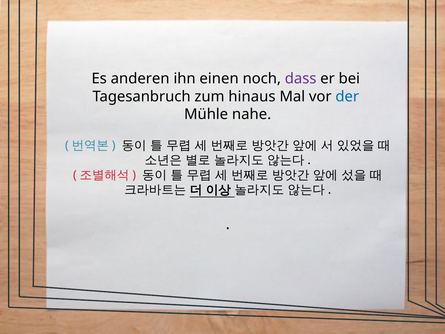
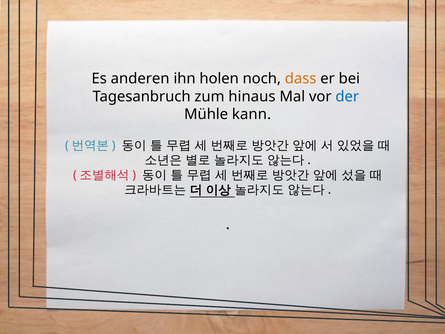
einen: einen -> holen (219, 79)
dass colour: purple -> orange (301, 79)
nahe: nahe -> kann (252, 114)
